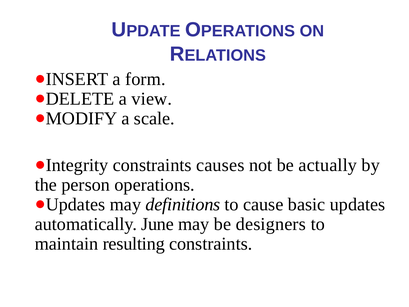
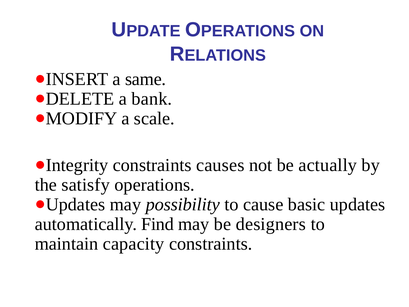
form: form -> same (146, 79)
view: view -> bank (152, 99)
person: person -> satisfy (86, 185)
definitions: definitions -> possibility (183, 204)
June: June -> Find (158, 224)
resulting: resulting -> capacity (134, 244)
